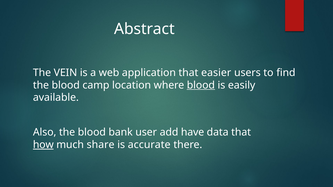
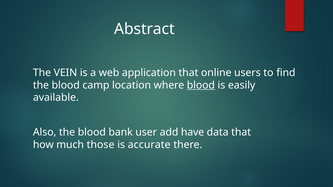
easier: easier -> online (216, 73)
how underline: present -> none (43, 145)
share: share -> those (101, 145)
